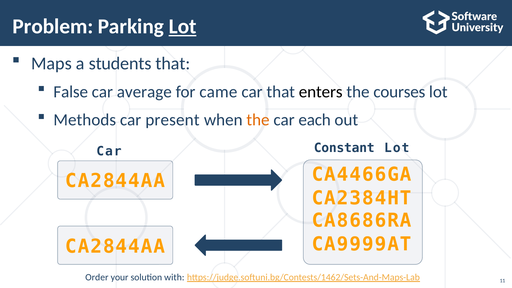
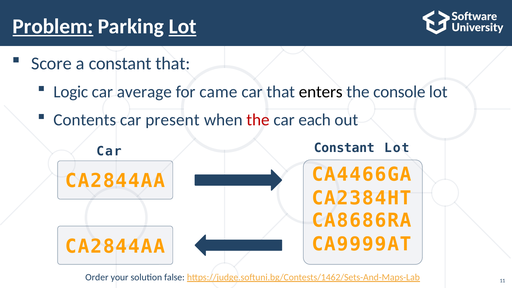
Problem underline: none -> present (53, 27)
Maps: Maps -> Score (51, 63)
a students: students -> constant (120, 63)
False: False -> Logic (71, 92)
courses: courses -> console (399, 92)
Methods: Methods -> Contents (85, 120)
the colour: orange -> red (258, 120)
with: with -> false (174, 277)
